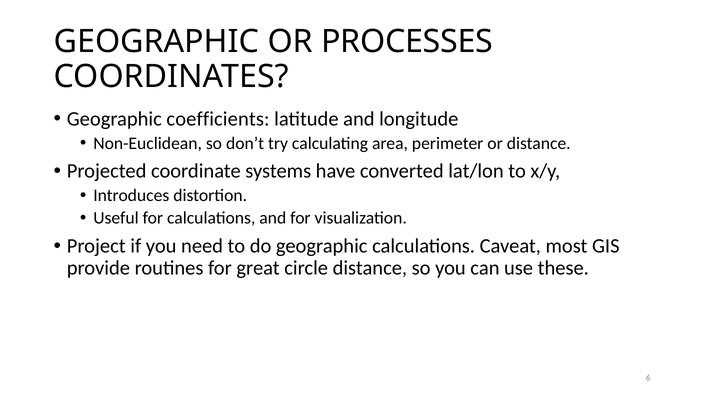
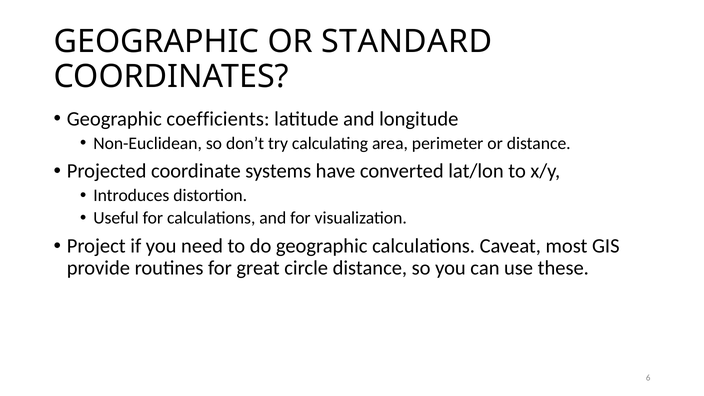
PROCESSES: PROCESSES -> STANDARD (407, 42)
